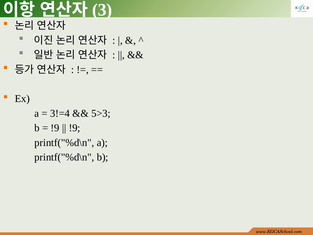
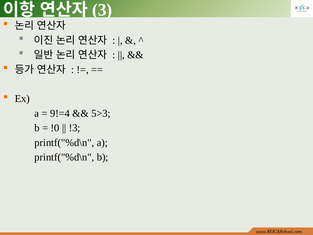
3!=4: 3!=4 -> 9!=4 (60, 113)
!9: !9 -> !0 (55, 128)
!9: !9 -> !3 (75, 128)
